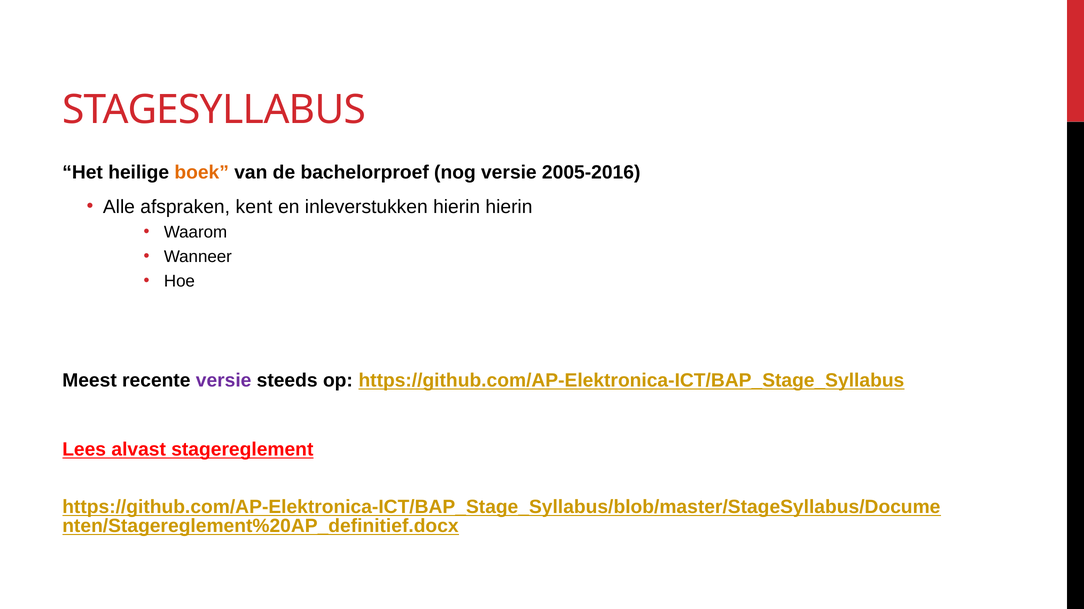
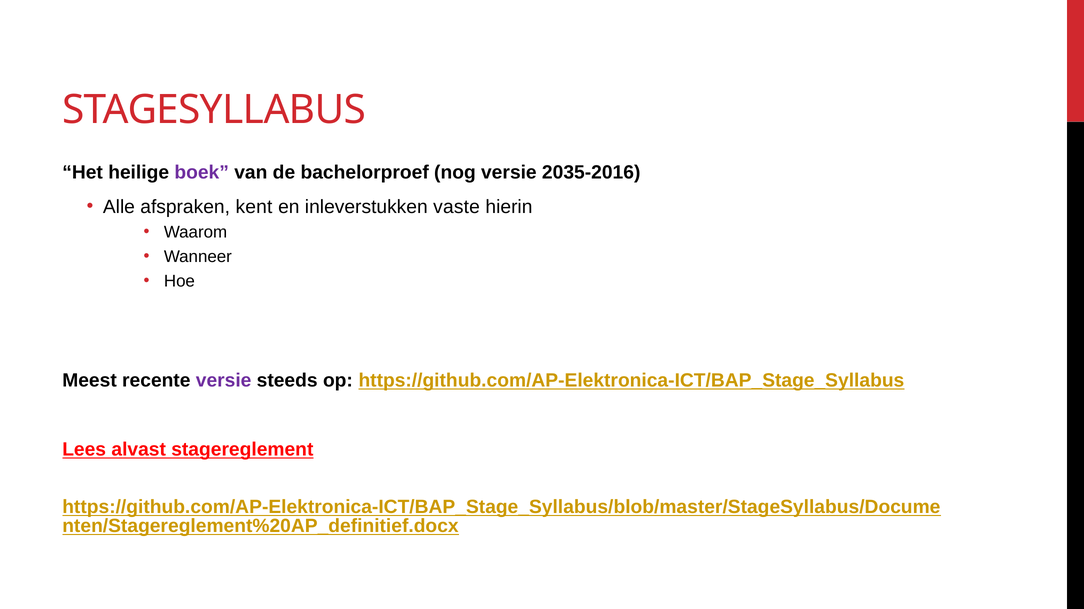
boek colour: orange -> purple (202, 173)
2005-2016: 2005-2016 -> 2035-2016 (591, 173)
inleverstukken hierin: hierin -> vaste (457, 207)
